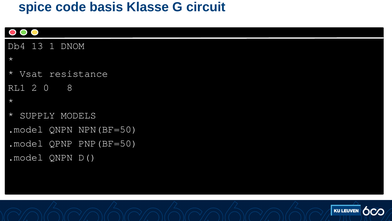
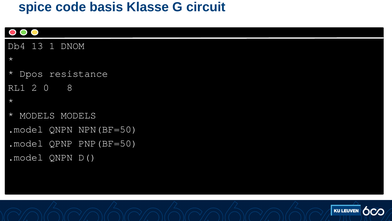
Vsat: Vsat -> Dpos (31, 74)
SUPPLY: SUPPLY -> MODELS (37, 115)
